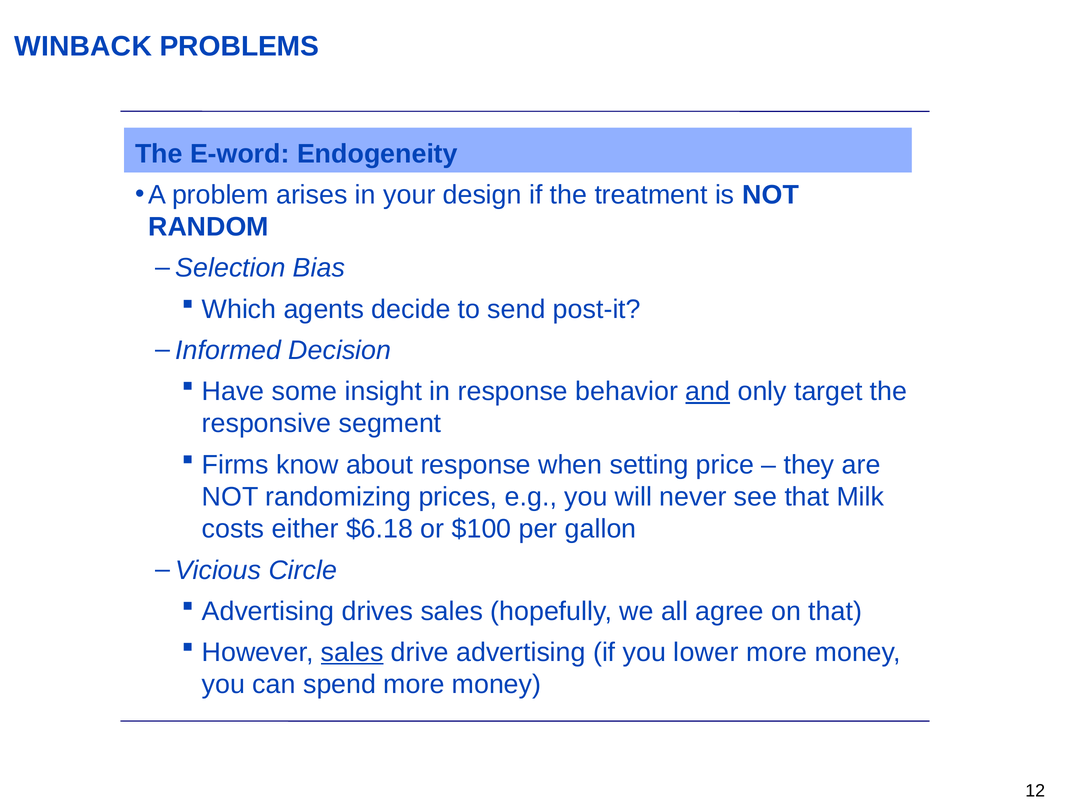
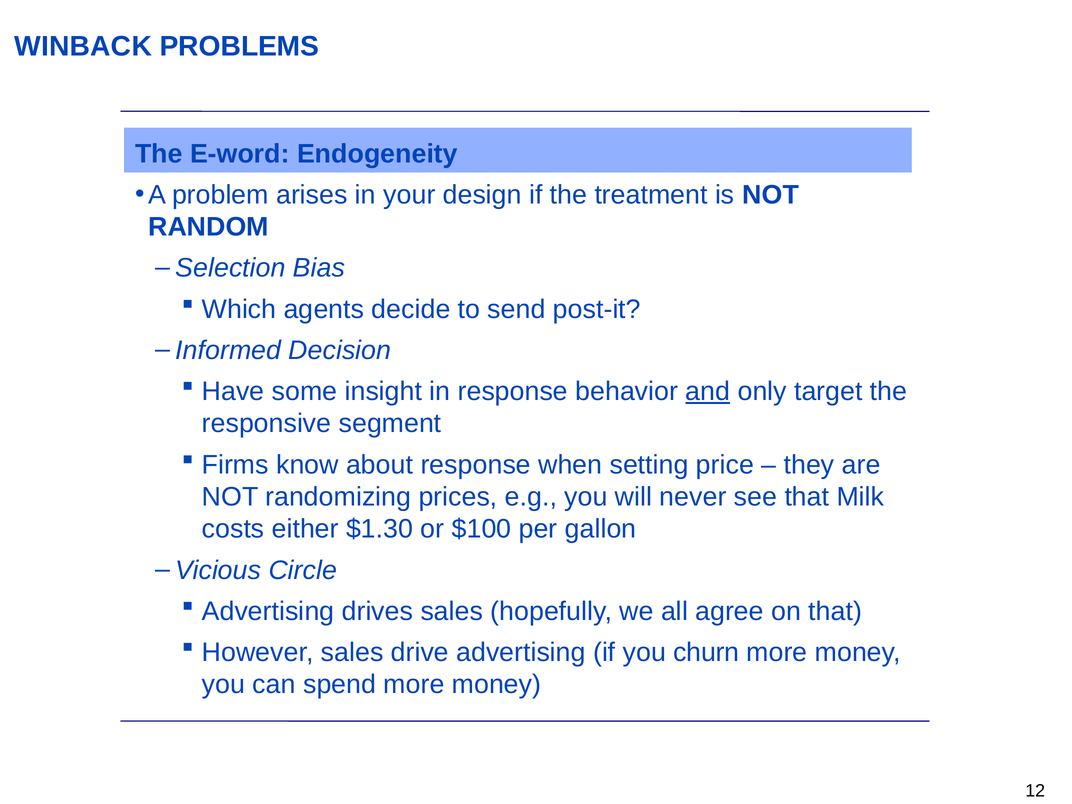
$6.18: $6.18 -> $1.30 (380, 529)
sales underline: present -> none (352, 652)
lower: lower -> churn (706, 652)
